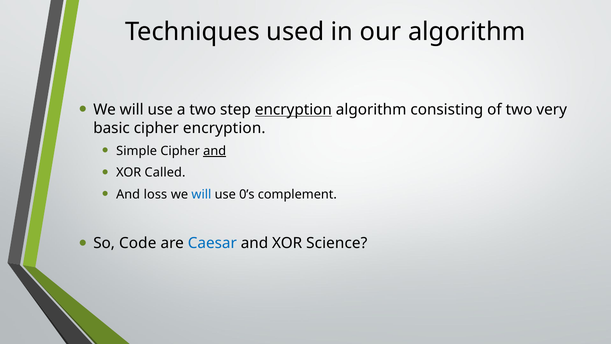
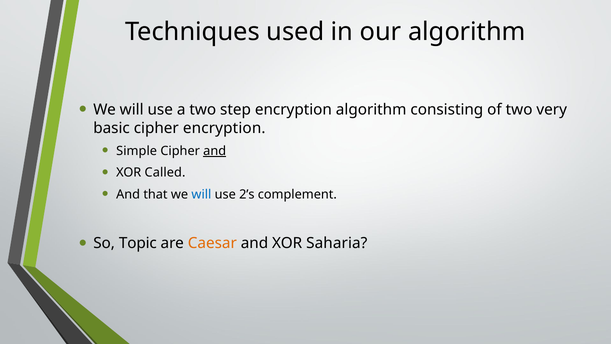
encryption underline: present -> none (293, 110)
loss: loss -> that (155, 194)
0’s: 0’s -> 2’s (247, 194)
Code: Code -> Topic (138, 243)
Caesar colour: blue -> orange (212, 243)
Science: Science -> Saharia (337, 243)
